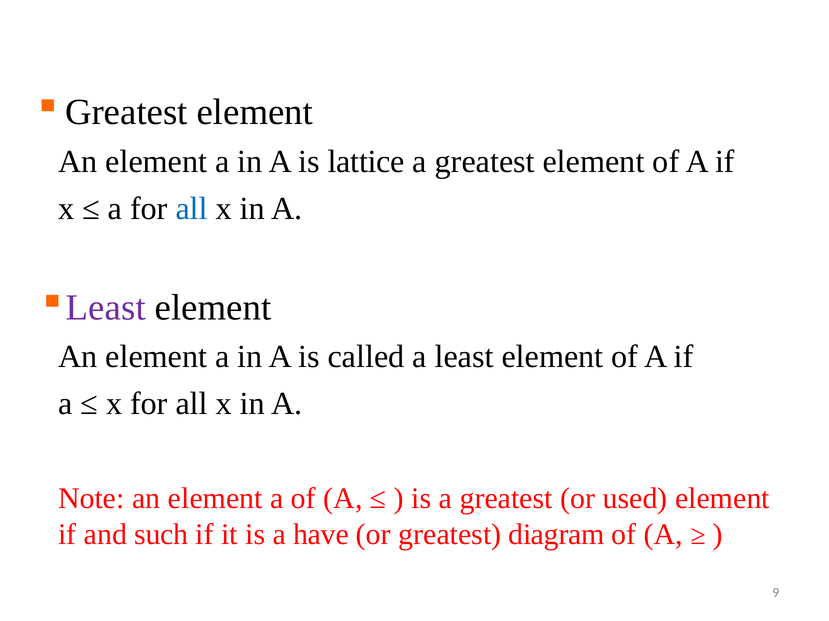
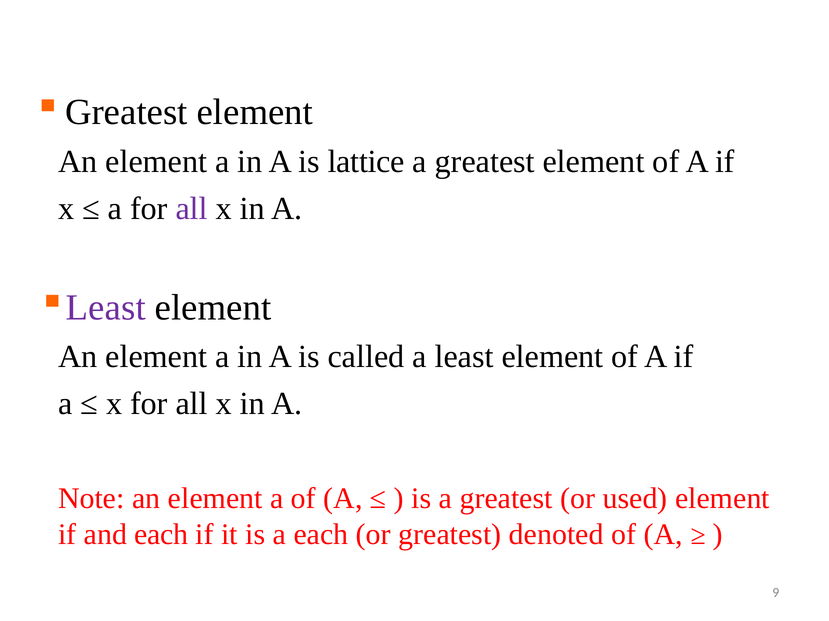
all colour: blue -> purple (192, 209)
and such: such -> each (161, 535)
a have: have -> each (321, 535)
diagram: diagram -> denoted (556, 535)
